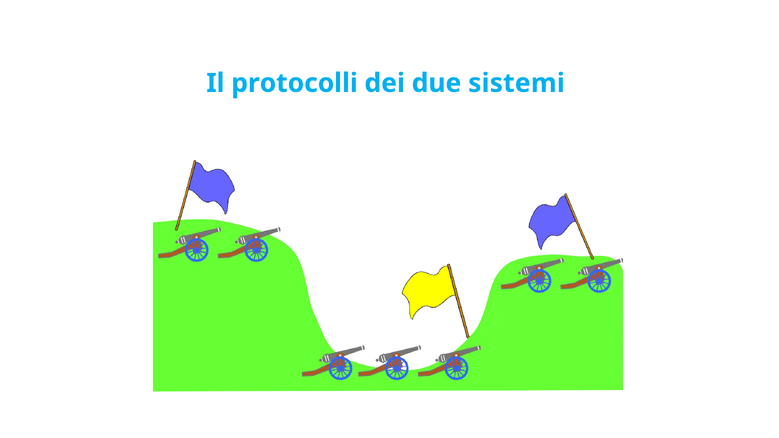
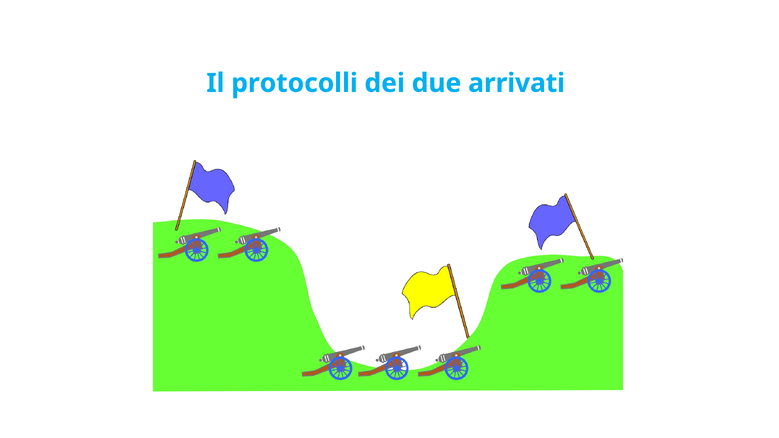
sistemi: sistemi -> arrivati (517, 83)
